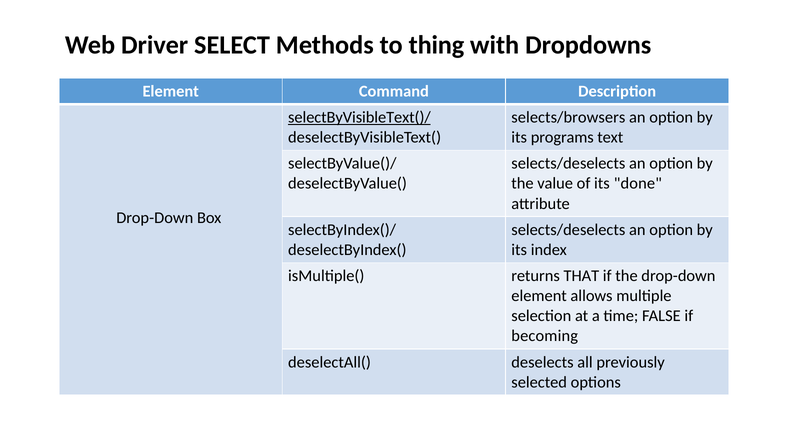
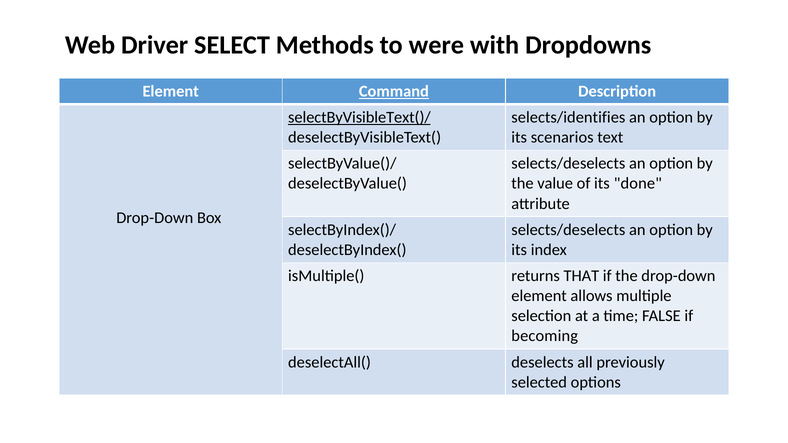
thing: thing -> were (436, 45)
Command underline: none -> present (394, 91)
selects/browsers: selects/browsers -> selects/identifies (568, 117)
programs: programs -> scenarios (562, 138)
